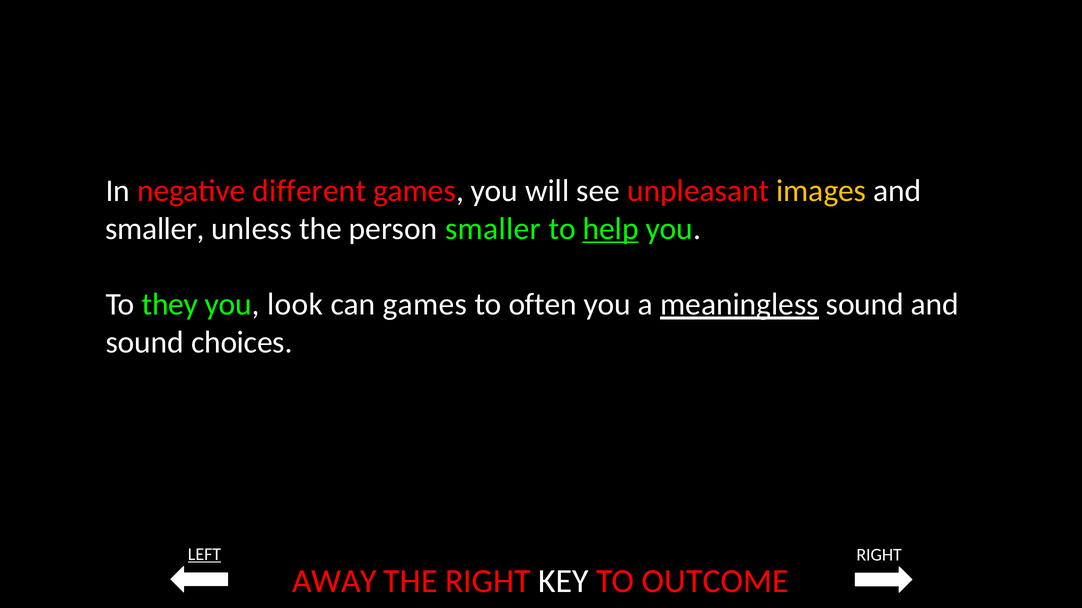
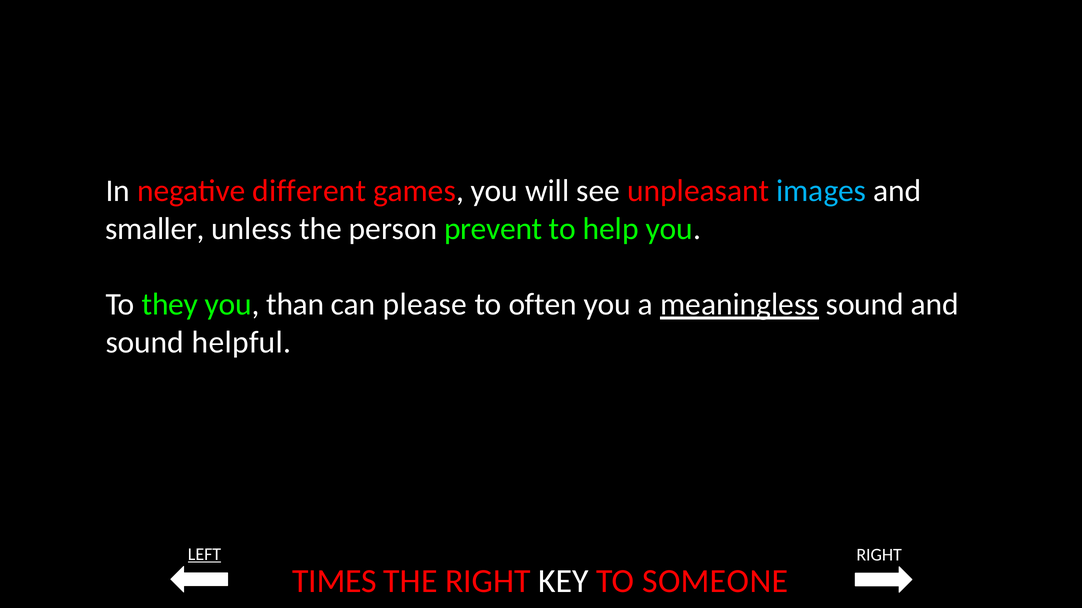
images colour: yellow -> light blue (821, 191)
person smaller: smaller -> prevent (493, 229)
help underline: present -> none (611, 229)
look: look -> than (295, 305)
can games: games -> please (425, 305)
choices: choices -> helpful (242, 343)
AWAY: AWAY -> TIMES (335, 582)
OUTCOME: OUTCOME -> SOMEONE (715, 582)
